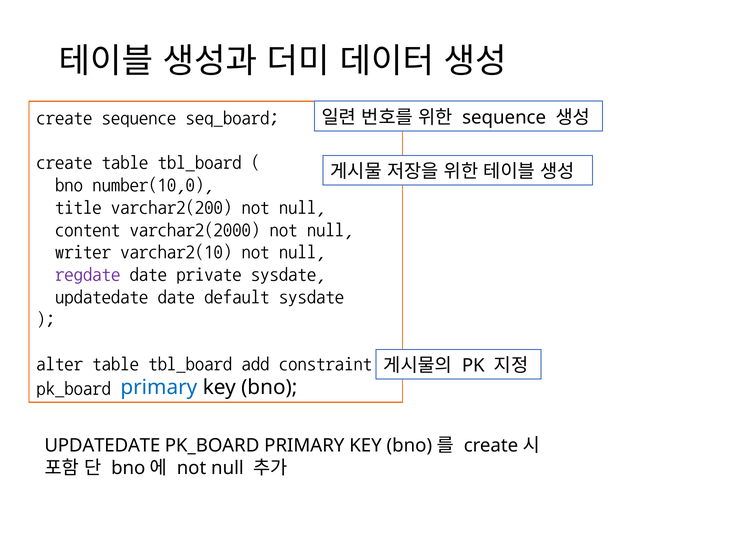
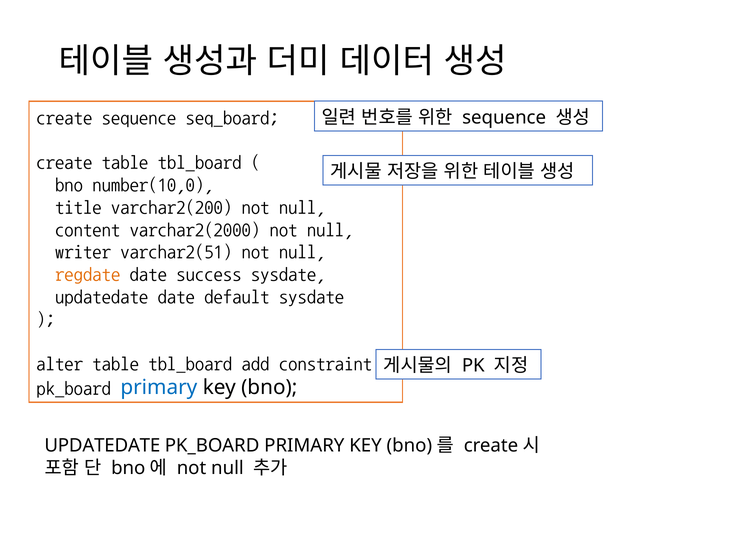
varchar2(10: varchar2(10 -> varchar2(51 (176, 252)
regdate colour: purple -> orange (88, 274)
private: private -> success (209, 274)
